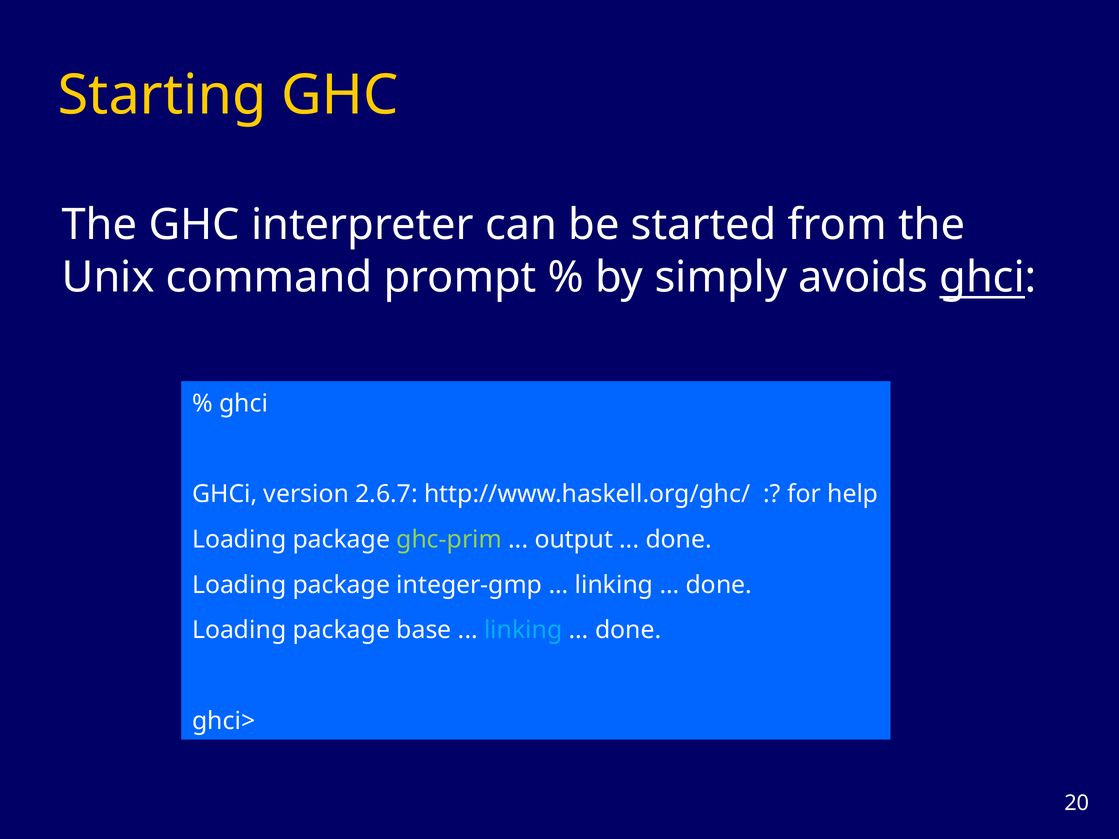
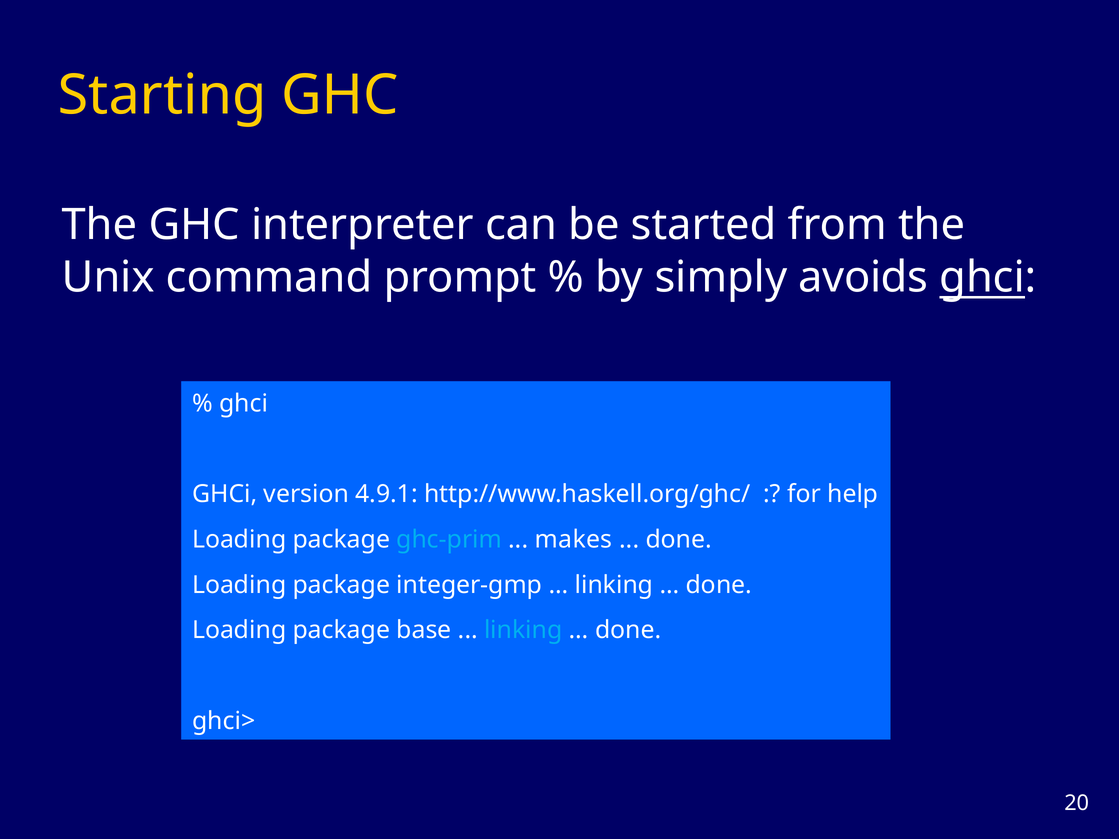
2.6.7: 2.6.7 -> 4.9.1 (387, 494)
ghc-prim colour: light green -> light blue (449, 540)
output: output -> makes (574, 540)
